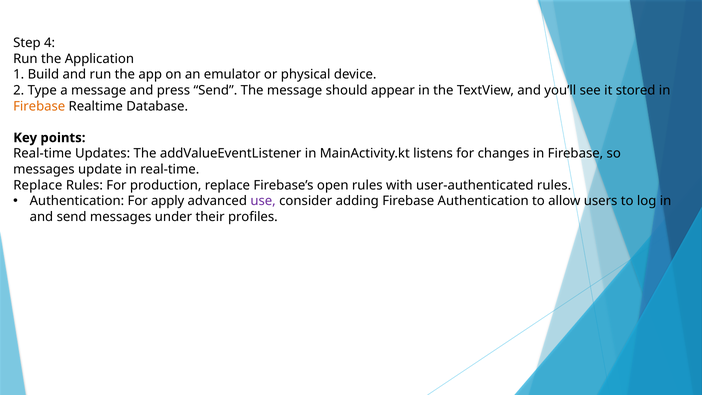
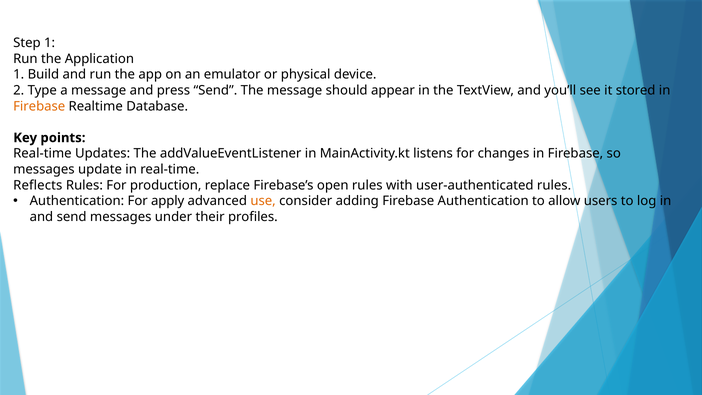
Step 4: 4 -> 1 (50, 43)
Replace: Replace -> Reflects (38, 185)
use colour: purple -> orange (263, 201)
